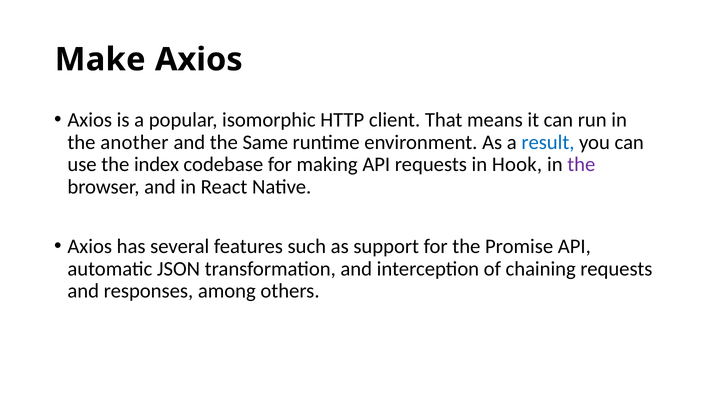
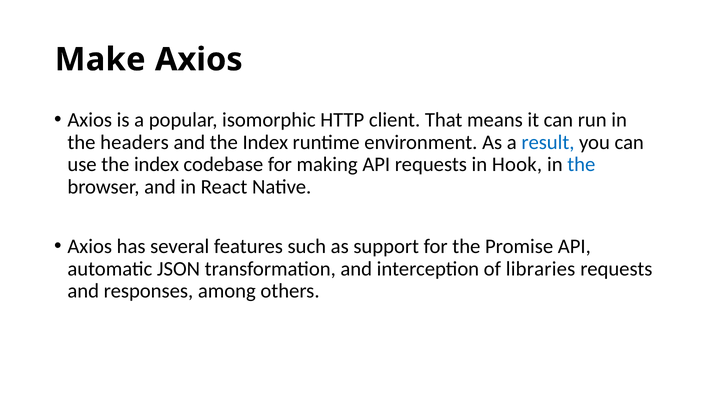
another: another -> headers (134, 142)
and the Same: Same -> Index (265, 142)
the colour: purple -> blue (581, 165)
chaining: chaining -> libraries (541, 269)
